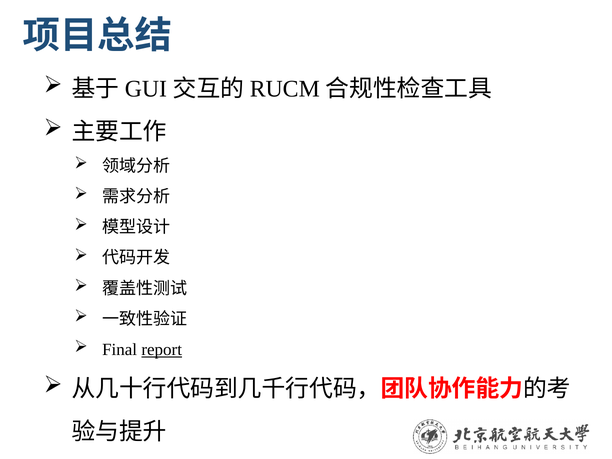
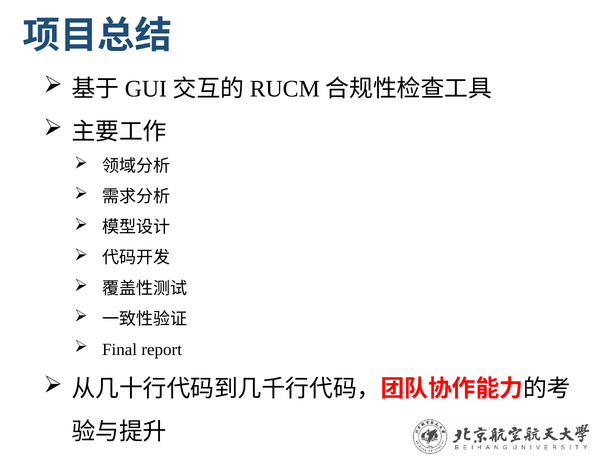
report underline: present -> none (162, 350)
